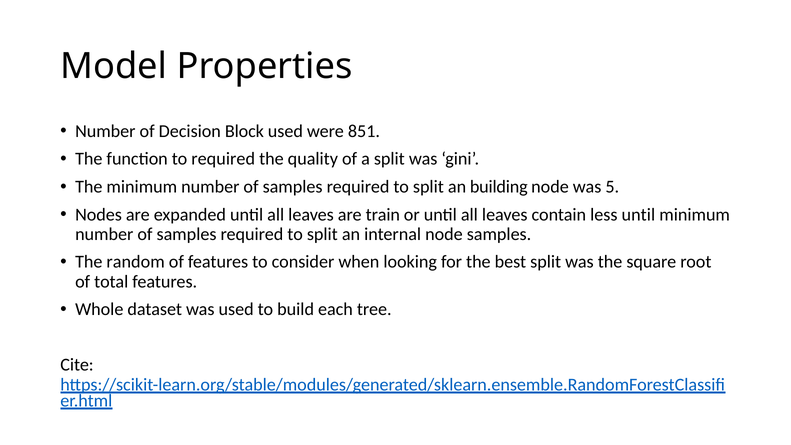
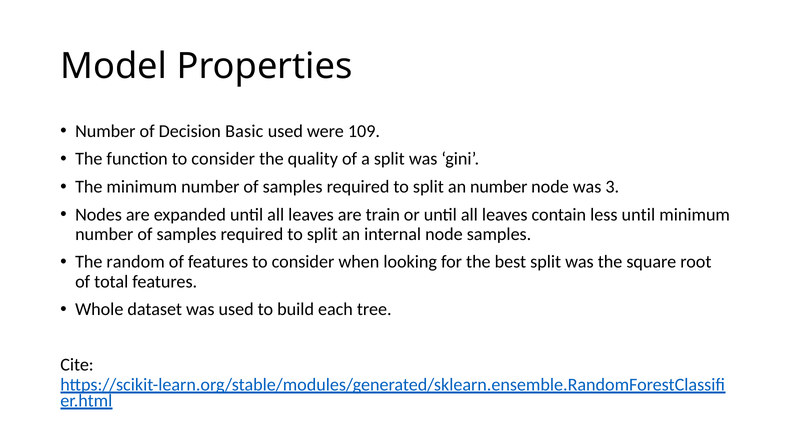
Block: Block -> Basic (244, 131)
851: 851 -> 109 (364, 131)
function to required: required -> consider (223, 159)
an building: building -> number (499, 187)
5: 5 -> 3 (612, 187)
